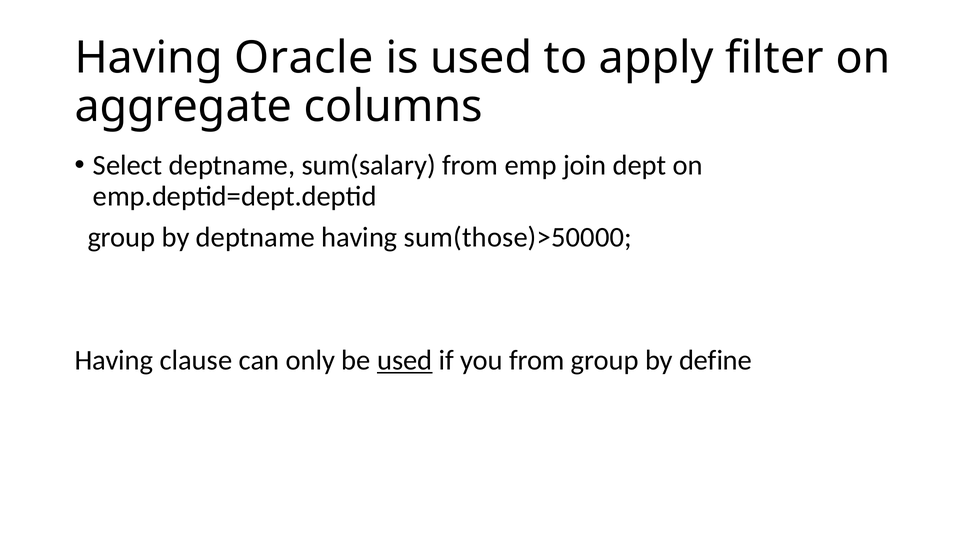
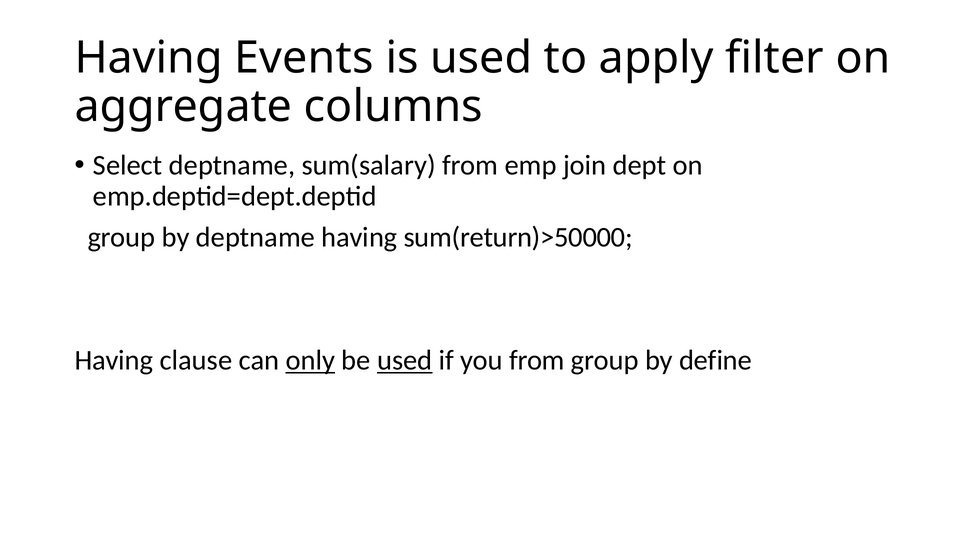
Oracle: Oracle -> Events (304, 58)
sum(those)>50000: sum(those)>50000 -> sum(return)>50000 (518, 237)
only underline: none -> present (310, 360)
